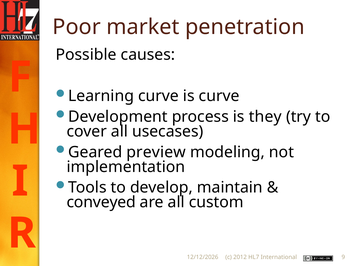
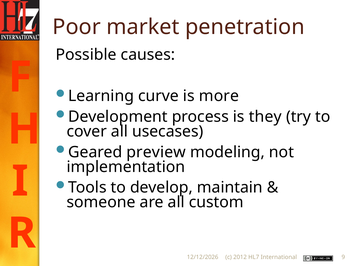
is curve: curve -> more (219, 96)
conveyed: conveyed -> someone (101, 202)
